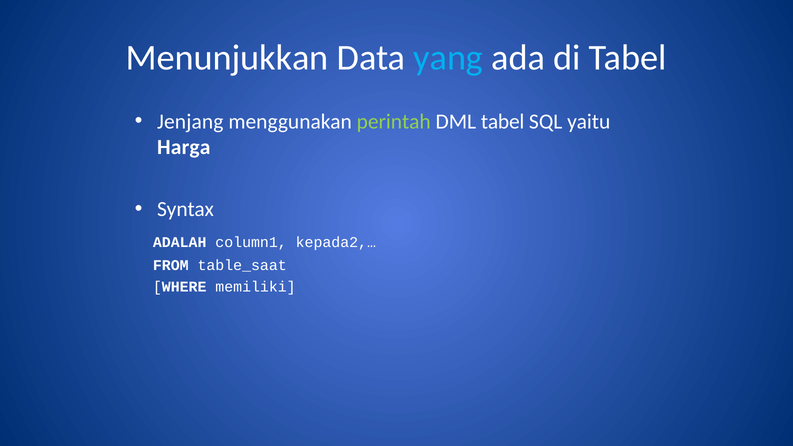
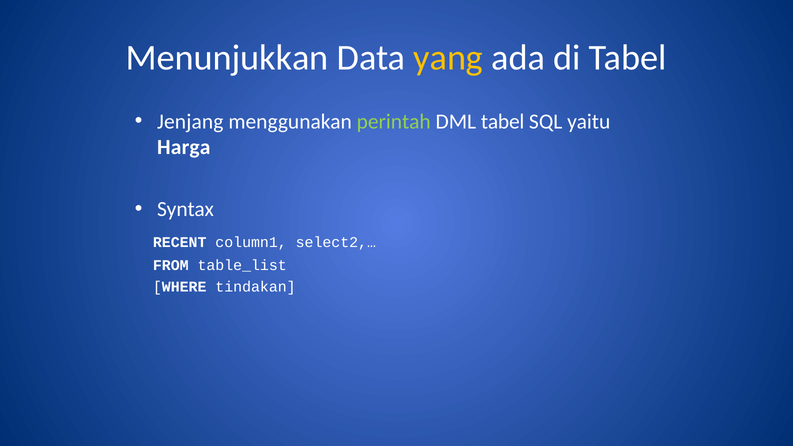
yang colour: light blue -> yellow (448, 58)
ADALAH: ADALAH -> RECENT (180, 243)
kepada2,…: kepada2,… -> select2,… (336, 243)
table_saat: table_saat -> table_list (242, 265)
memiliki: memiliki -> tindakan (256, 287)
